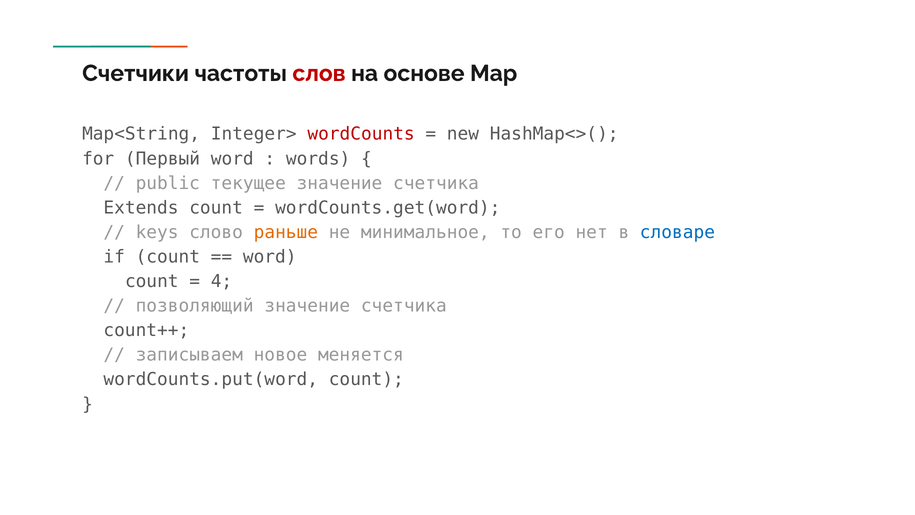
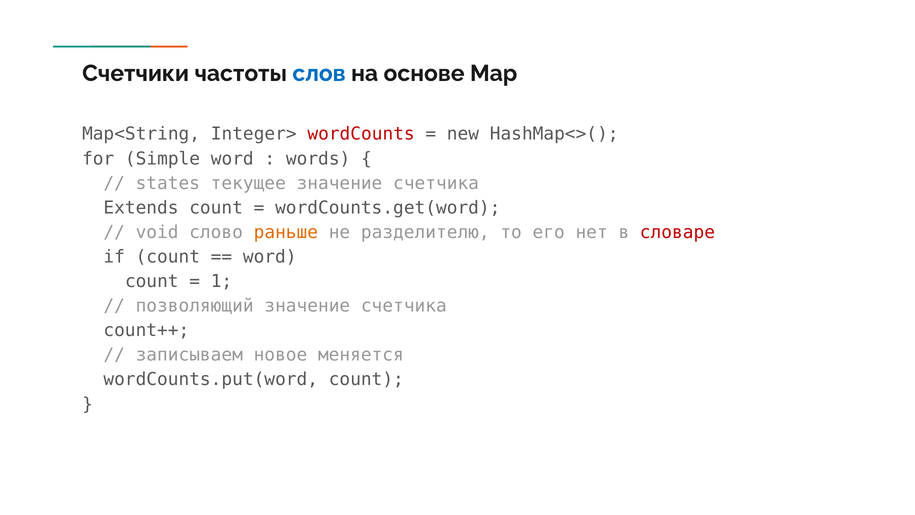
слов colour: red -> blue (319, 73)
Первый: Первый -> Simple (163, 159)
public: public -> states (168, 183)
keys: keys -> void (157, 232)
минимальное: минимальное -> разделителю (425, 232)
словаре colour: blue -> red (677, 232)
4: 4 -> 1 (221, 281)
